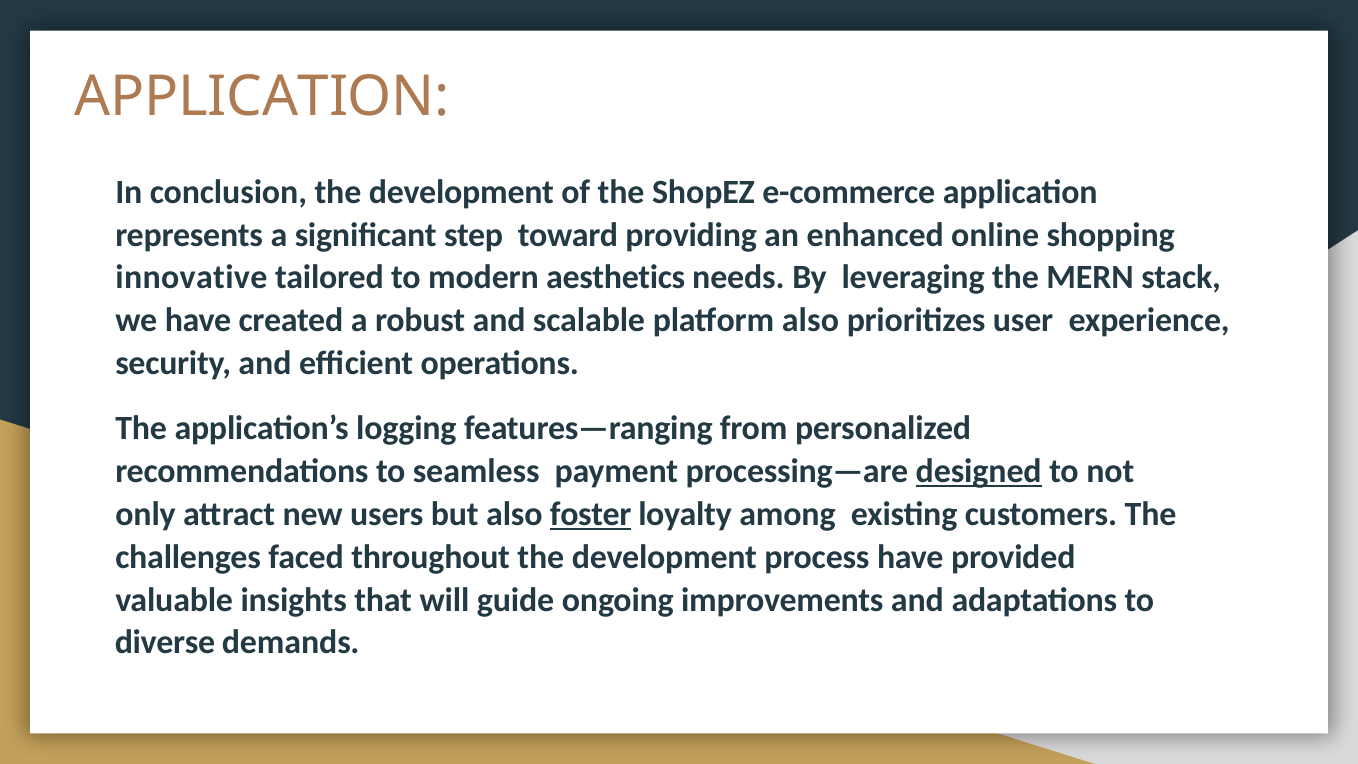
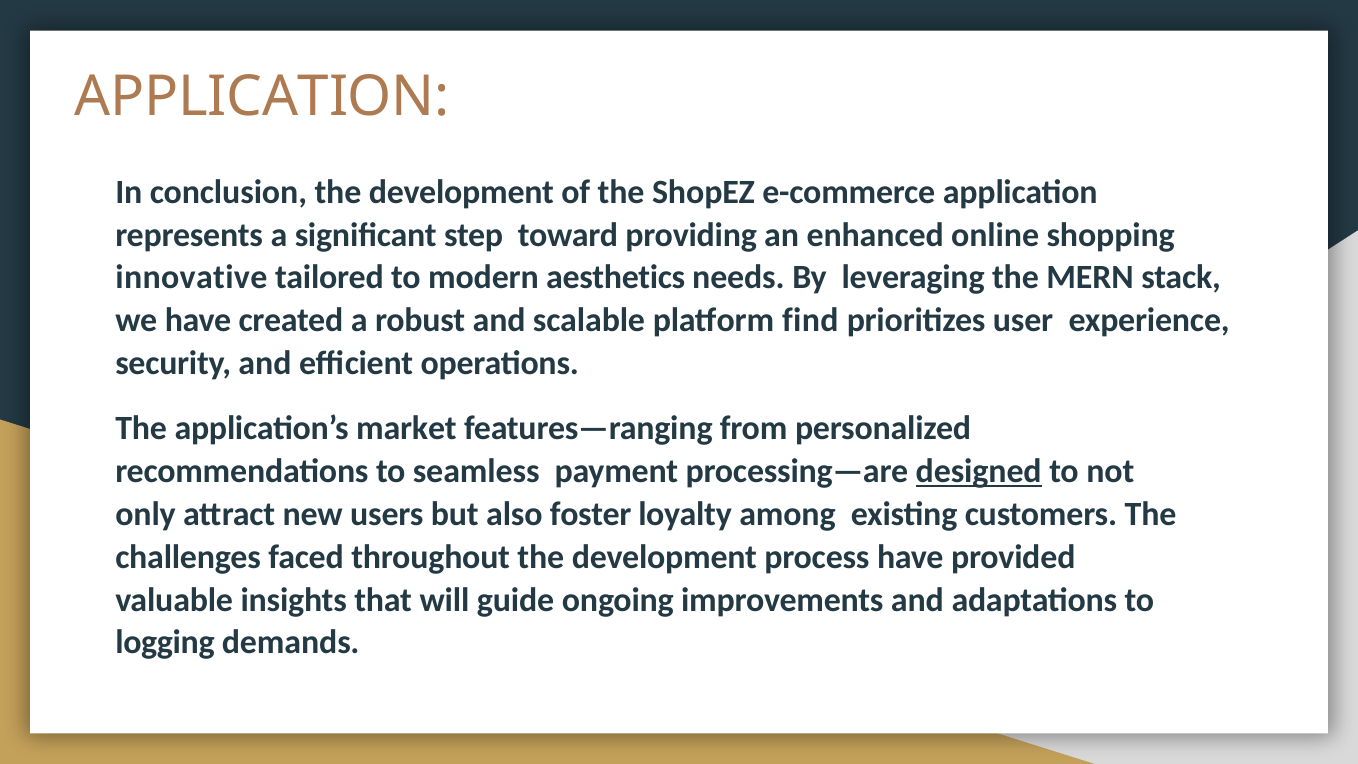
platform also: also -> find (810, 320)
logging: logging -> market (406, 429)
foster underline: present -> none (591, 514)
diverse: diverse -> logging (165, 643)
